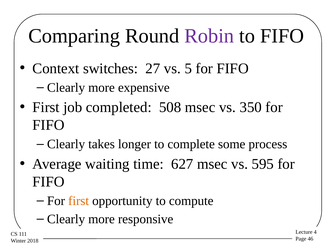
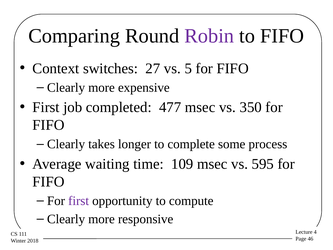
508: 508 -> 477 (170, 107)
627: 627 -> 109 (182, 164)
first colour: orange -> purple (79, 201)
